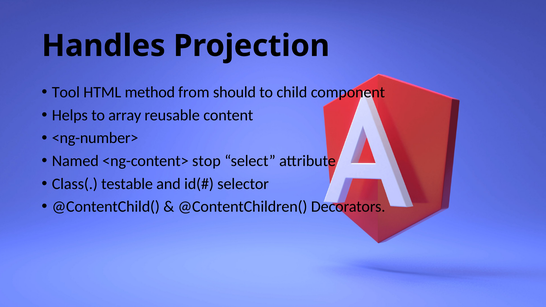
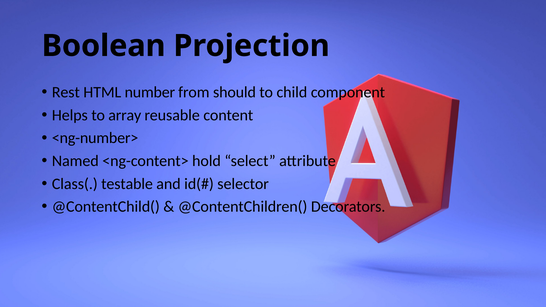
Handles: Handles -> Boolean (104, 46)
Tool: Tool -> Rest (66, 92)
method: method -> number (150, 92)
stop: stop -> hold (206, 161)
